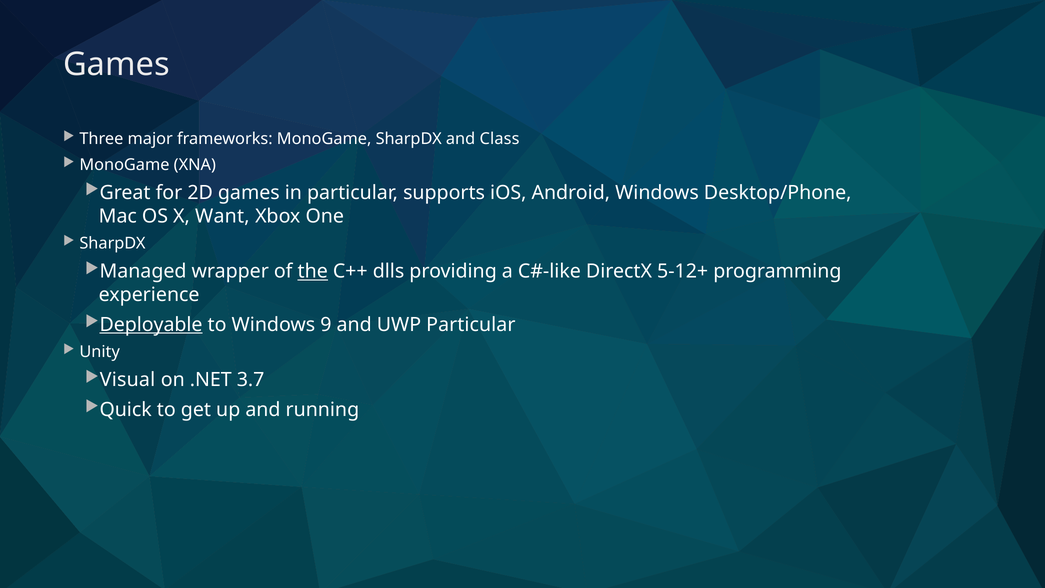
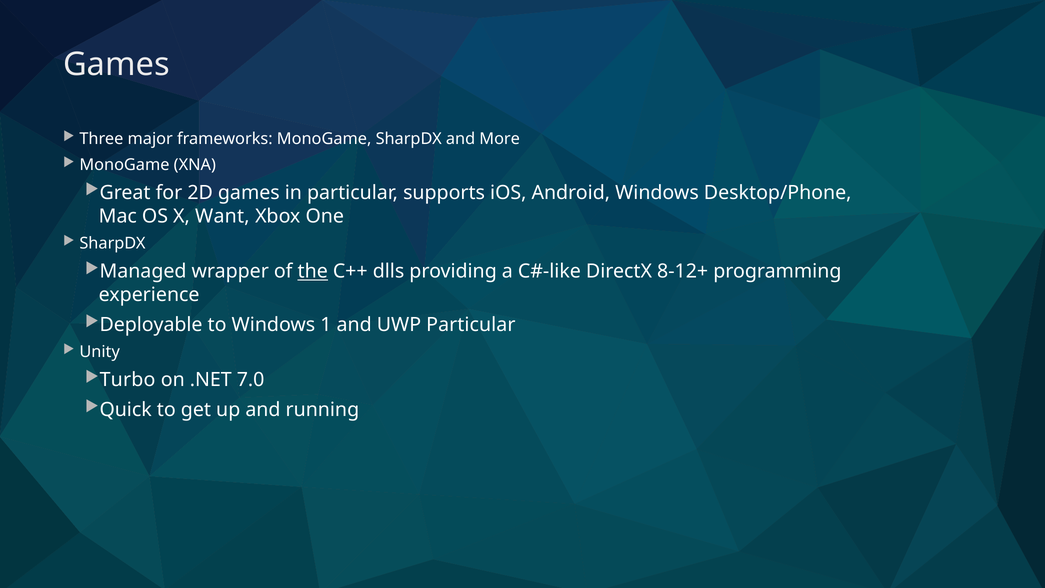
Class: Class -> More (500, 139)
5-12+: 5-12+ -> 8-12+ (683, 271)
Deployable underline: present -> none (151, 324)
9: 9 -> 1 (326, 324)
Visual: Visual -> Turbo (128, 380)
3.7: 3.7 -> 7.0 (251, 380)
